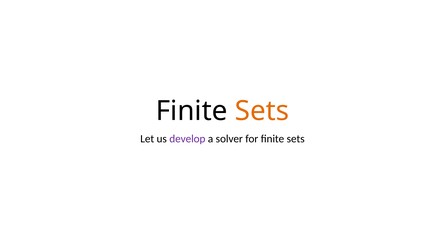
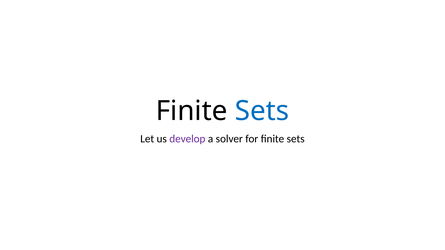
Sets colour: orange -> blue (262, 111)
